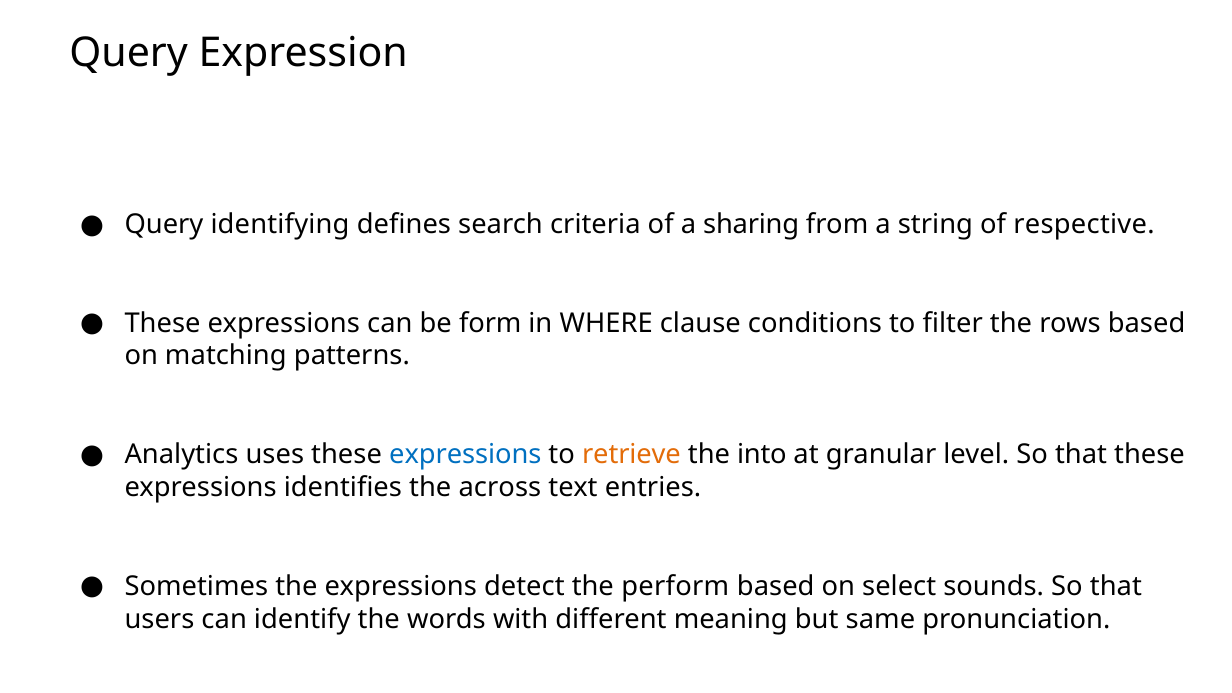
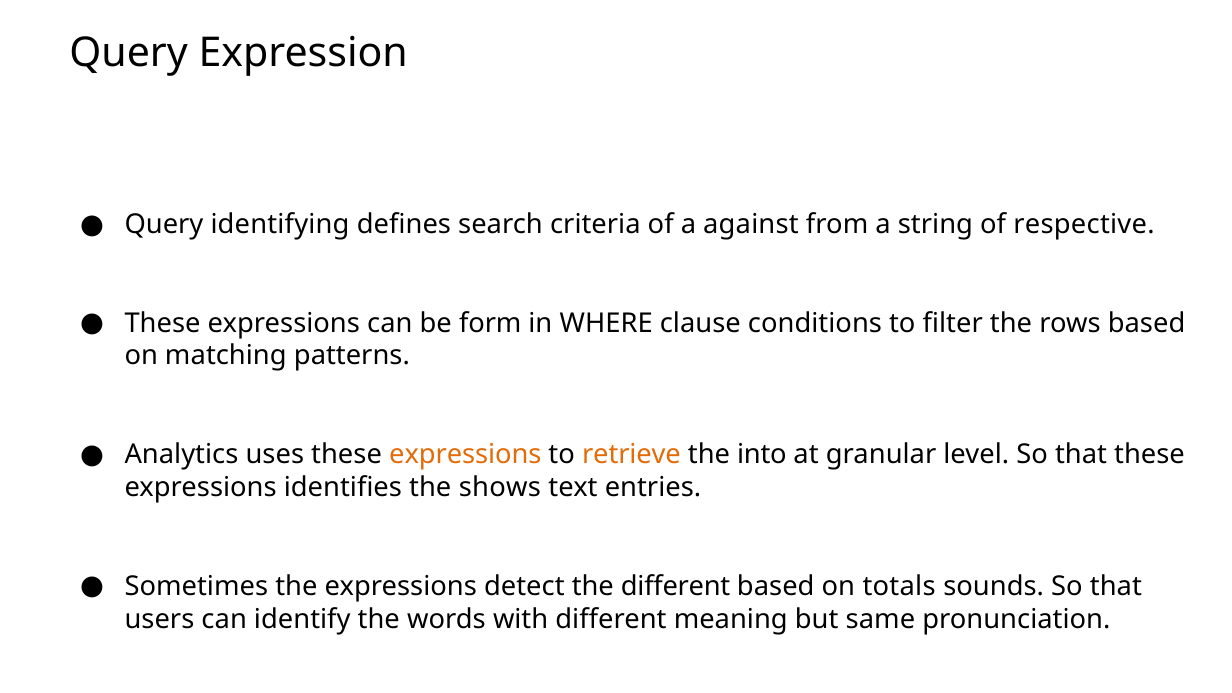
sharing: sharing -> against (751, 224)
expressions colour: blue -> orange (465, 455)
across: across -> shows (500, 488)
the perform: perform -> different (676, 586)
select: select -> totals (899, 586)
